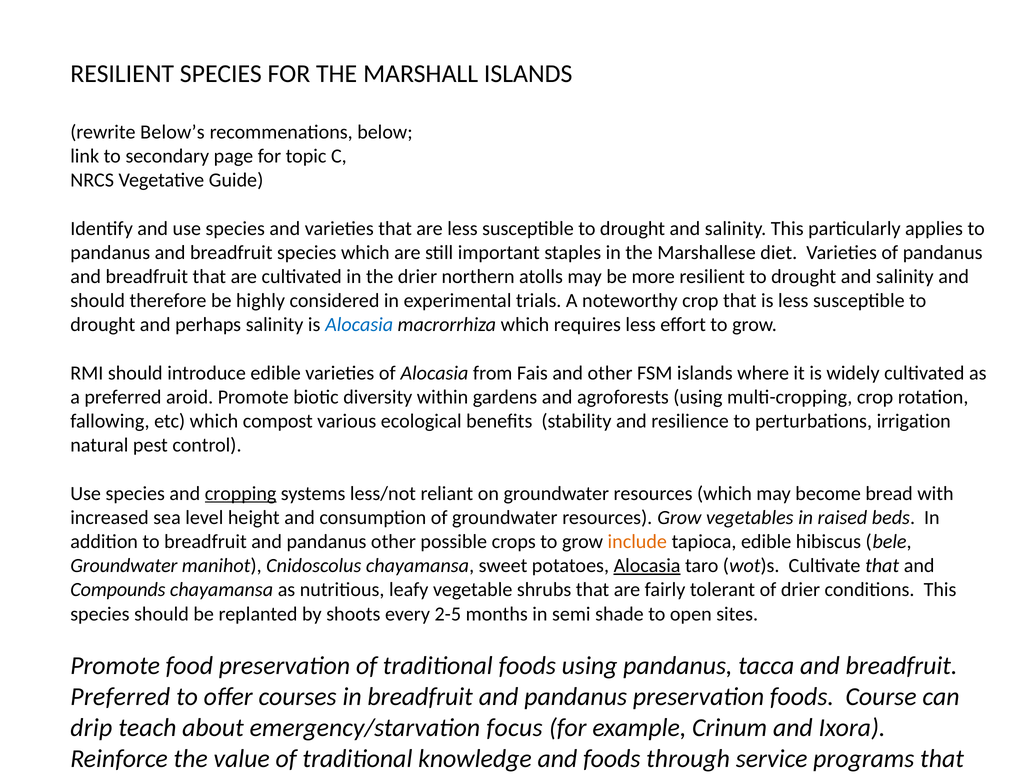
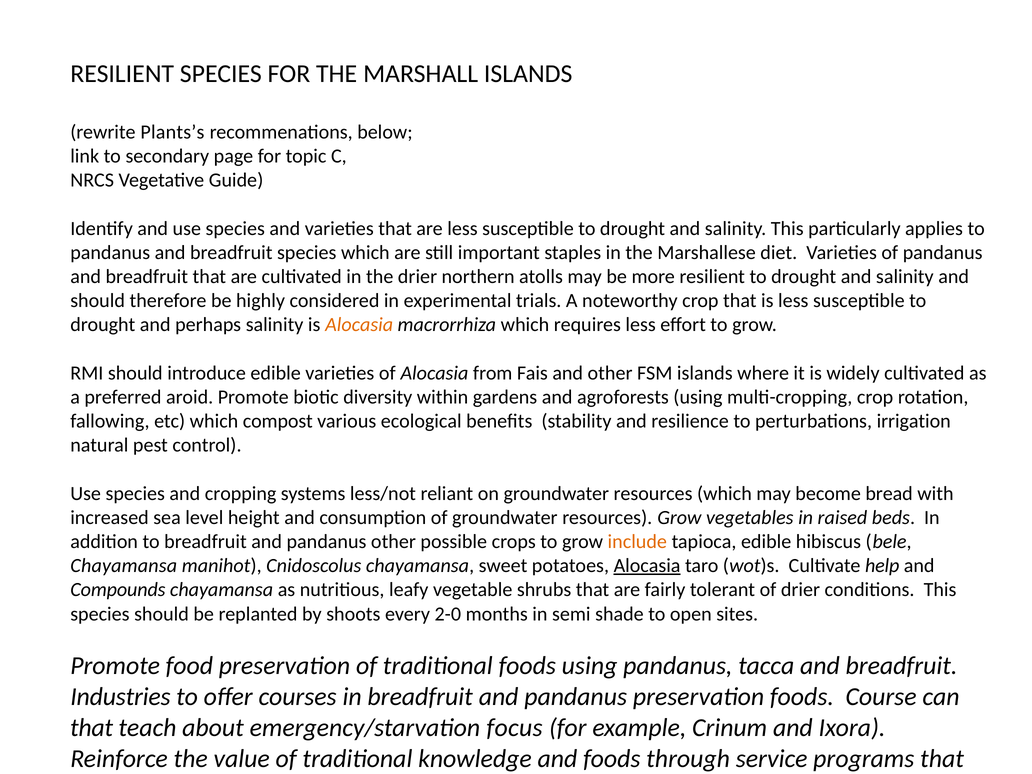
Below’s: Below’s -> Plants’s (172, 132)
Alocasia colour: blue -> orange (359, 325)
cropping underline: present -> none (241, 493)
Groundwater: Groundwater -> Chayamansa (124, 566)
Cultivate that: that -> help (882, 566)
2-5: 2-5 -> 2-0 (448, 614)
Preferred: Preferred -> Industries (120, 697)
drip: drip -> that (92, 728)
